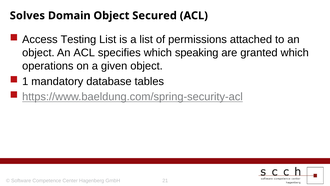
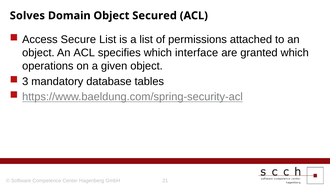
Testing: Testing -> Secure (78, 39)
speaking: speaking -> interface (197, 53)
1: 1 -> 3 (25, 81)
